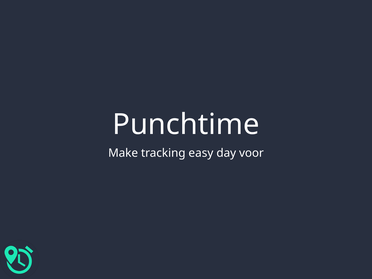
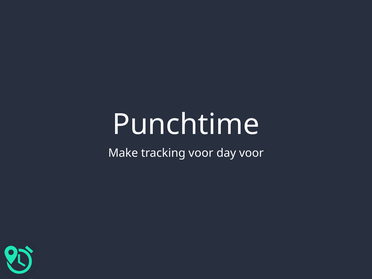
tracking easy: easy -> voor (201, 153)
